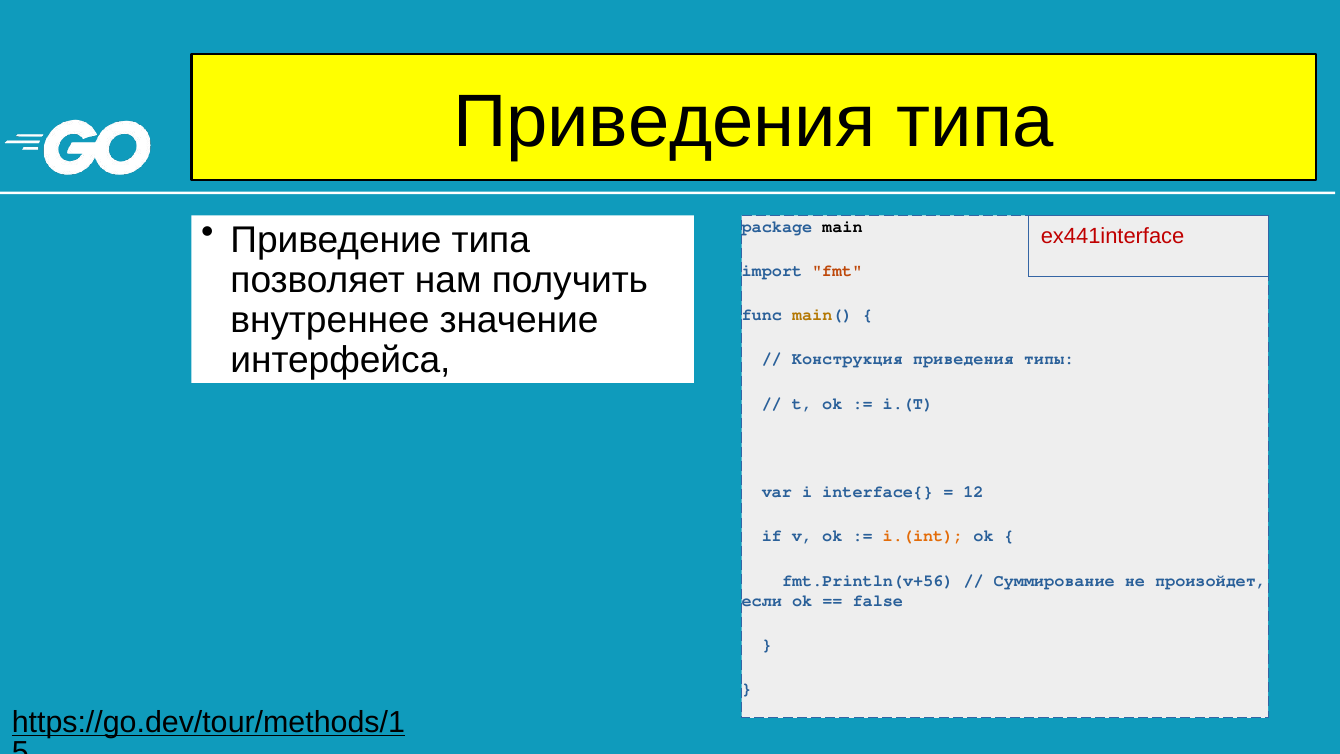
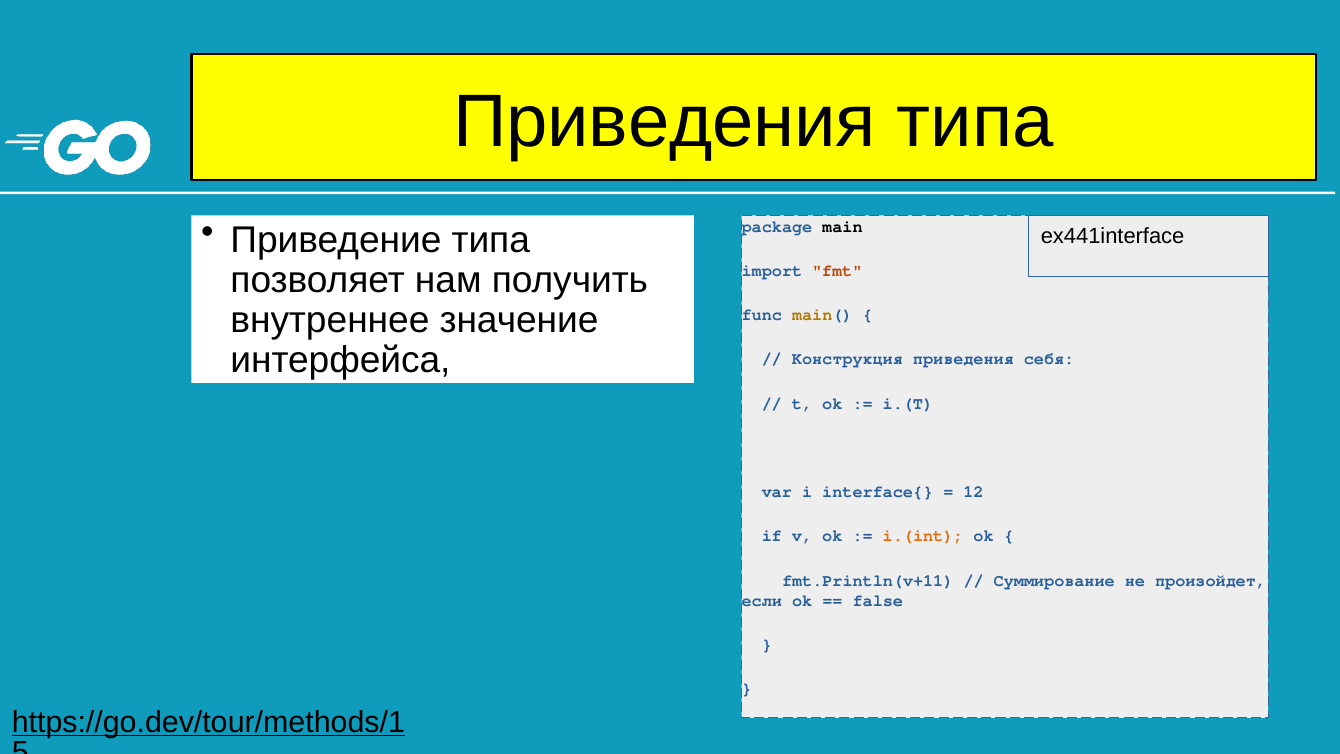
ex441interface colour: red -> black (1113, 236)
типы: типы -> себя (1049, 359)
fmt.Println(v+56: fmt.Println(v+56 -> fmt.Println(v+11 (868, 580)
